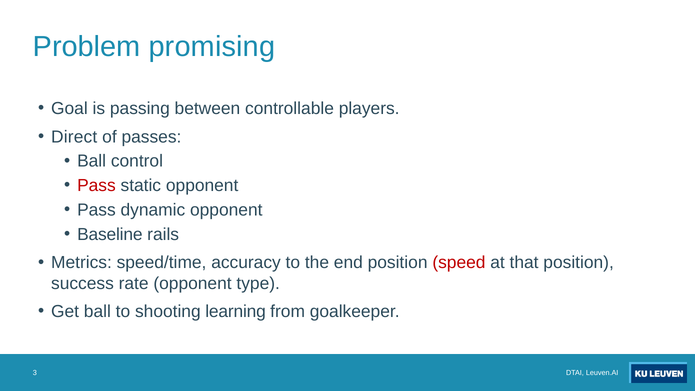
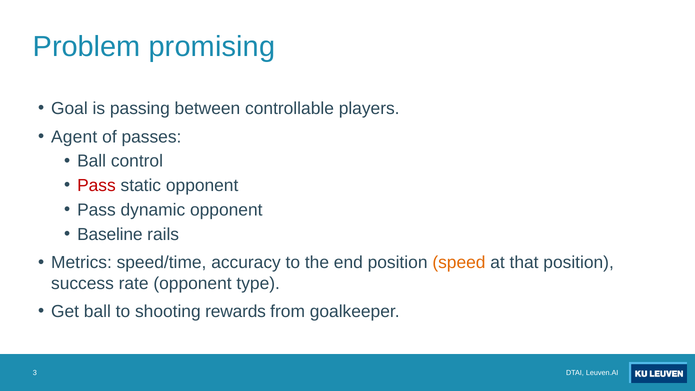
Direct: Direct -> Agent (74, 137)
speed colour: red -> orange (459, 263)
learning: learning -> rewards (236, 312)
